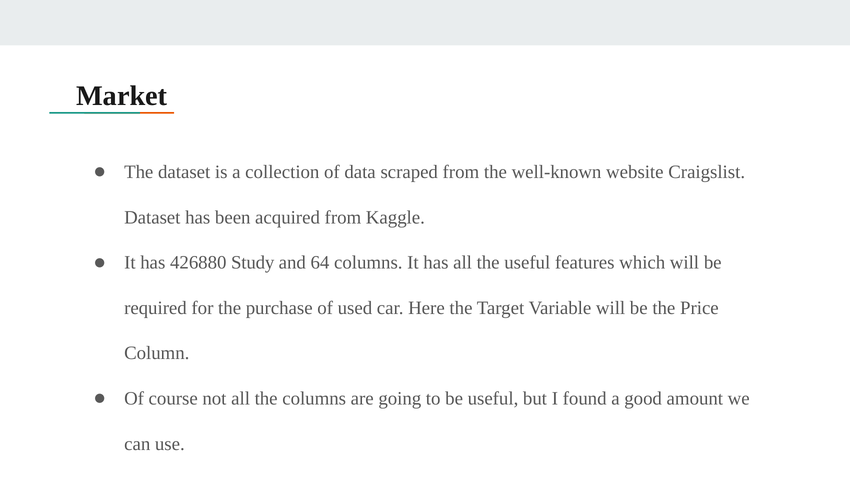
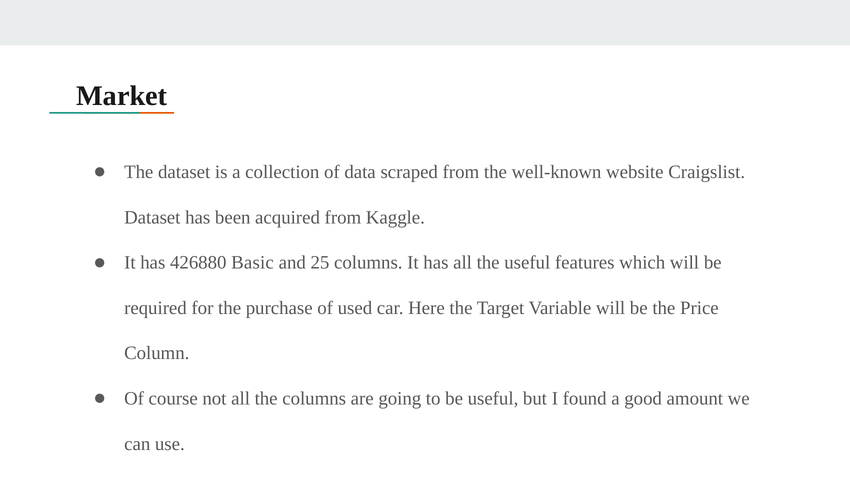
Study: Study -> Basic (253, 263)
64: 64 -> 25 (320, 263)
